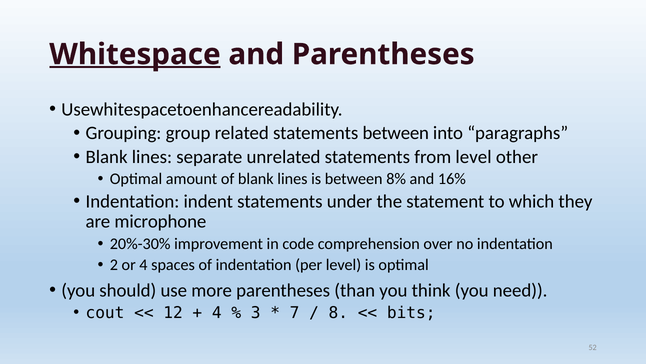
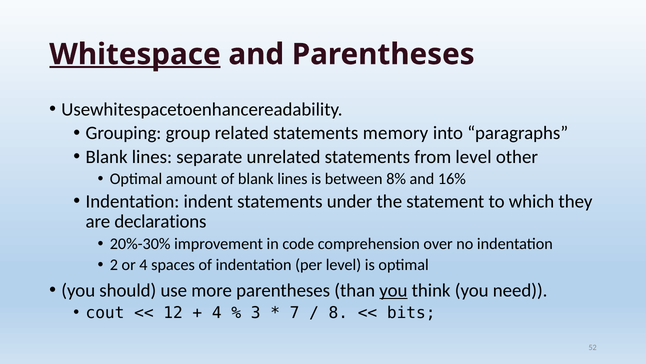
statements between: between -> memory (396, 133)
microphone: microphone -> declarations (160, 221)
you underline: none -> present (393, 290)
